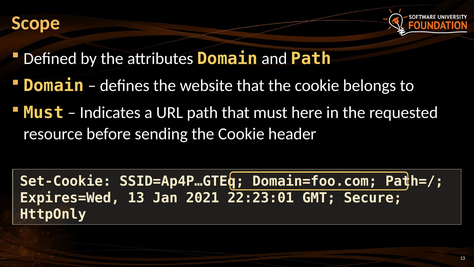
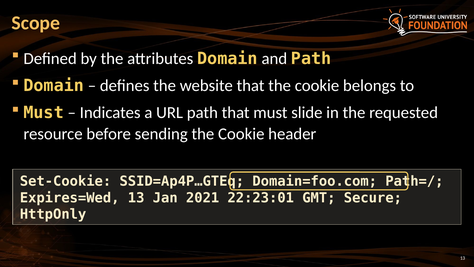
here: here -> slide (307, 113)
